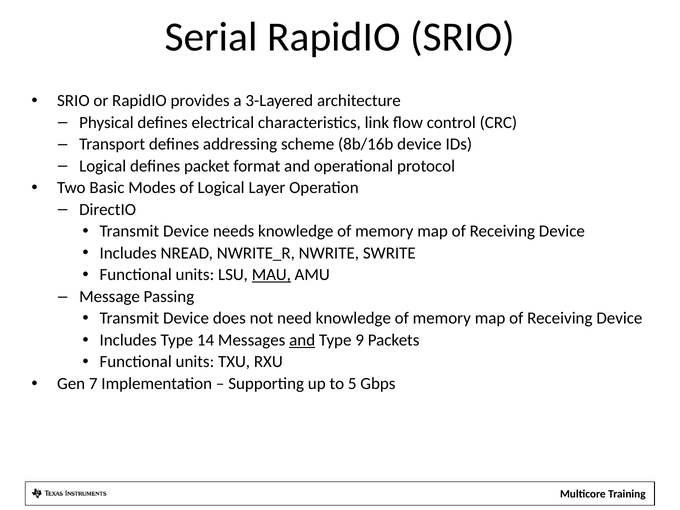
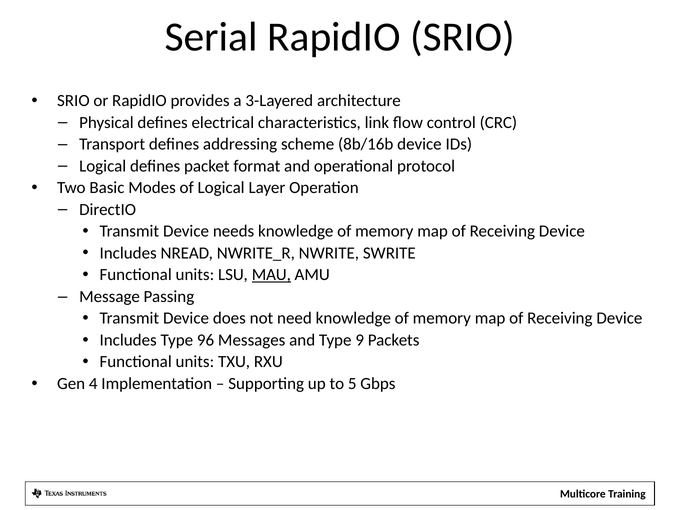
14: 14 -> 96 (206, 340)
and underline: present -> none (302, 340)
7: 7 -> 4 (93, 384)
